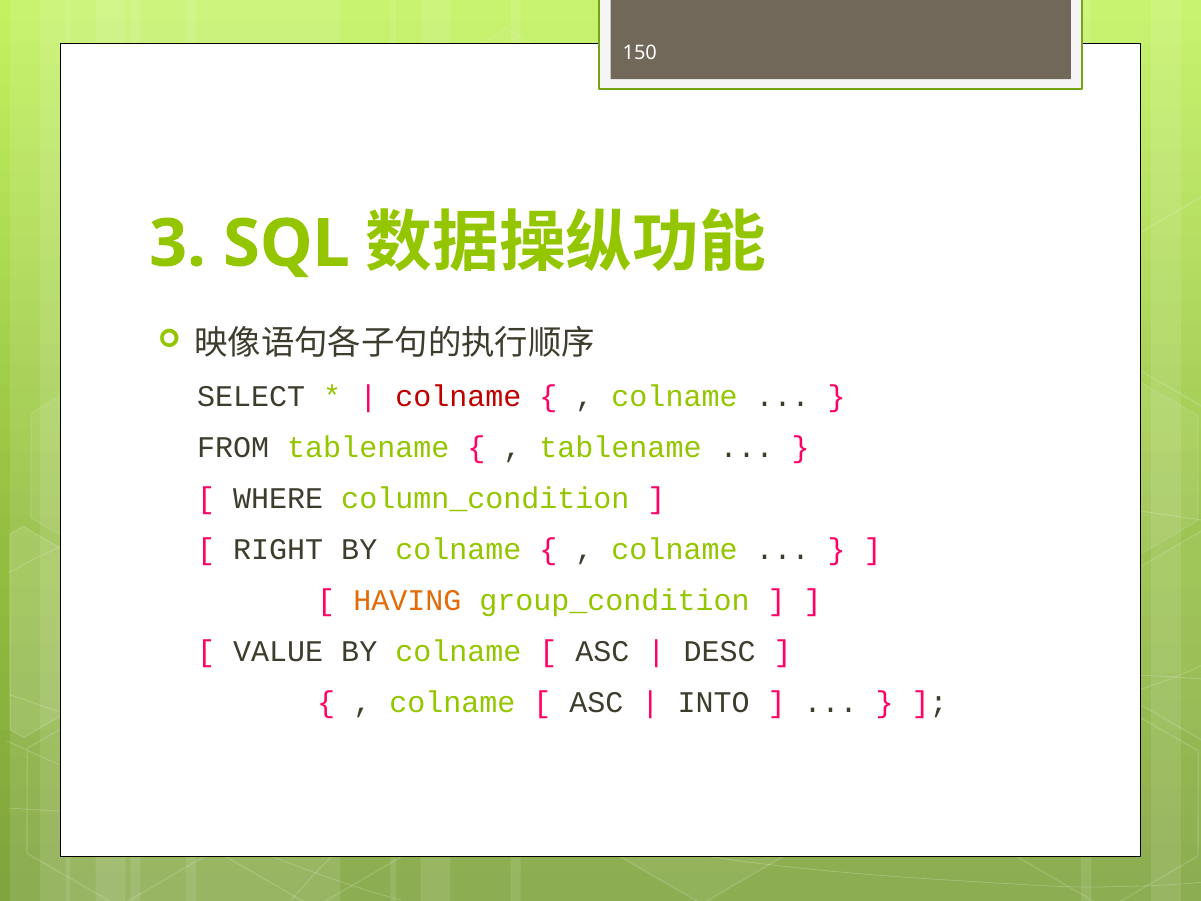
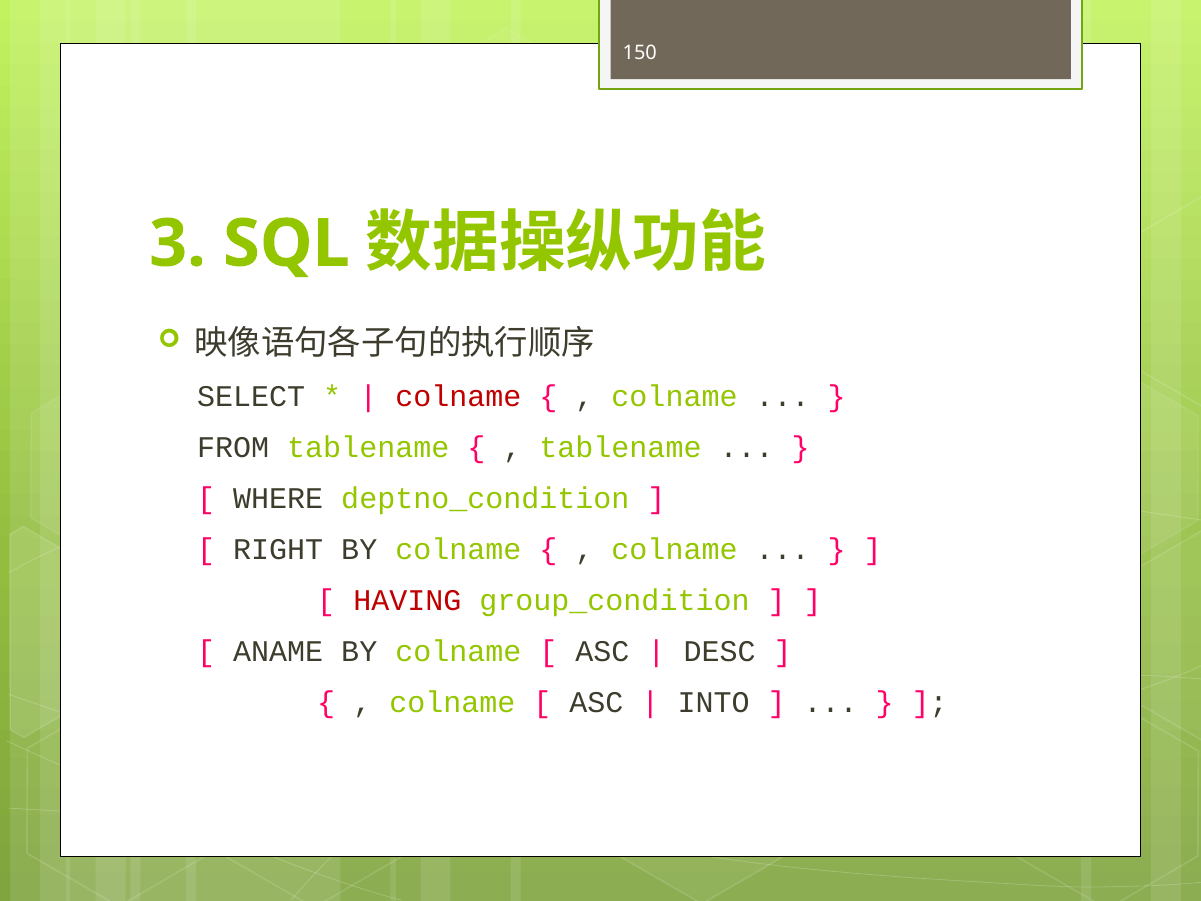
column_condition: column_condition -> deptno_condition (485, 498)
HAVING colour: orange -> red (407, 601)
VALUE: VALUE -> ANAME (278, 652)
